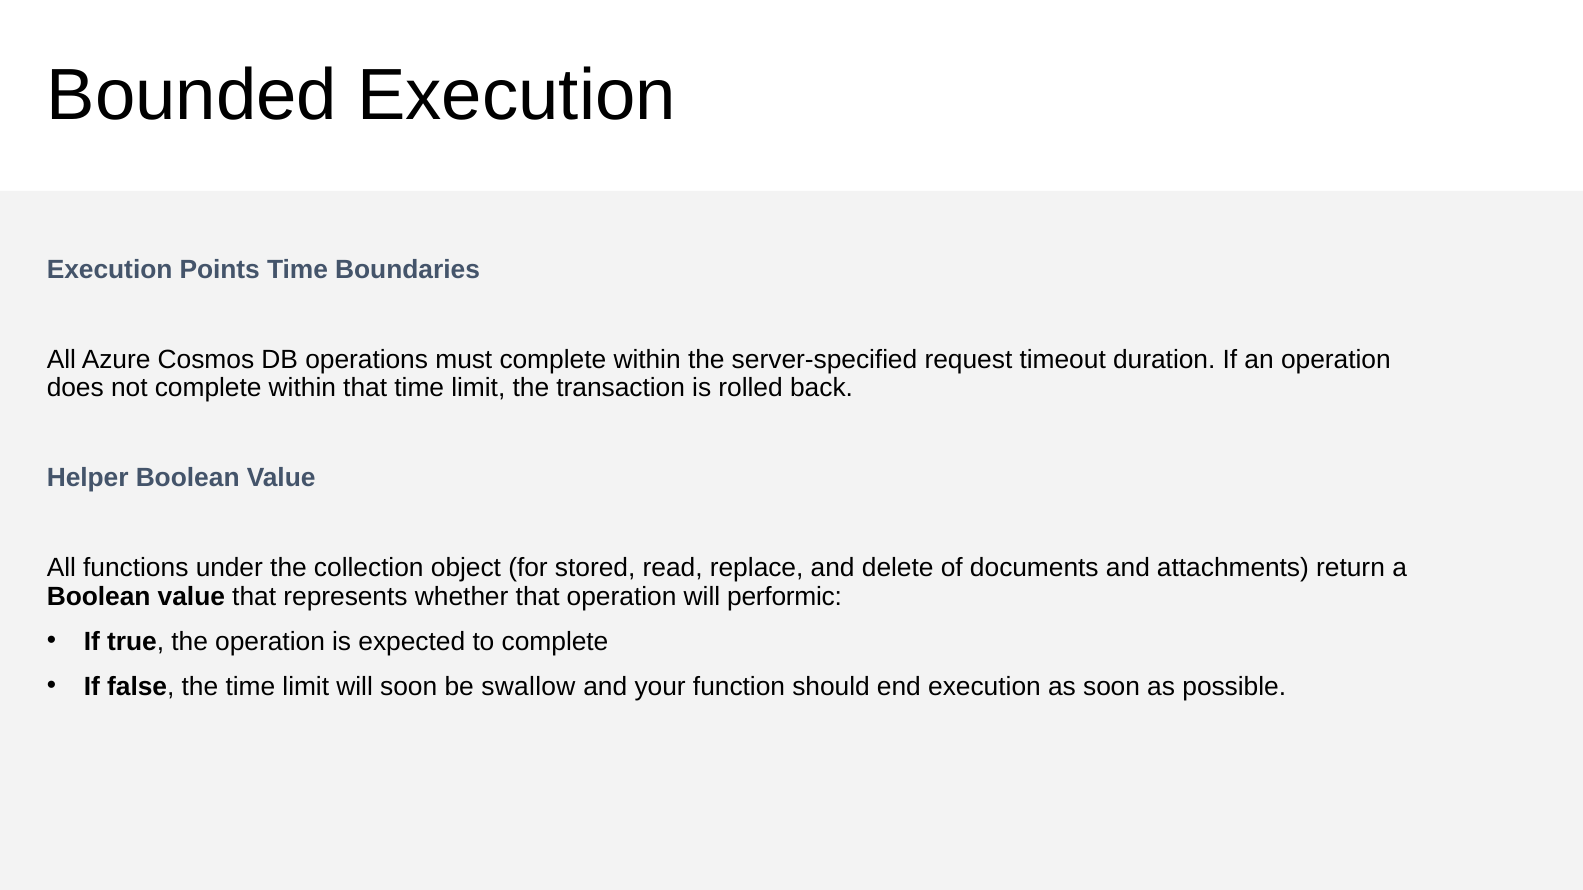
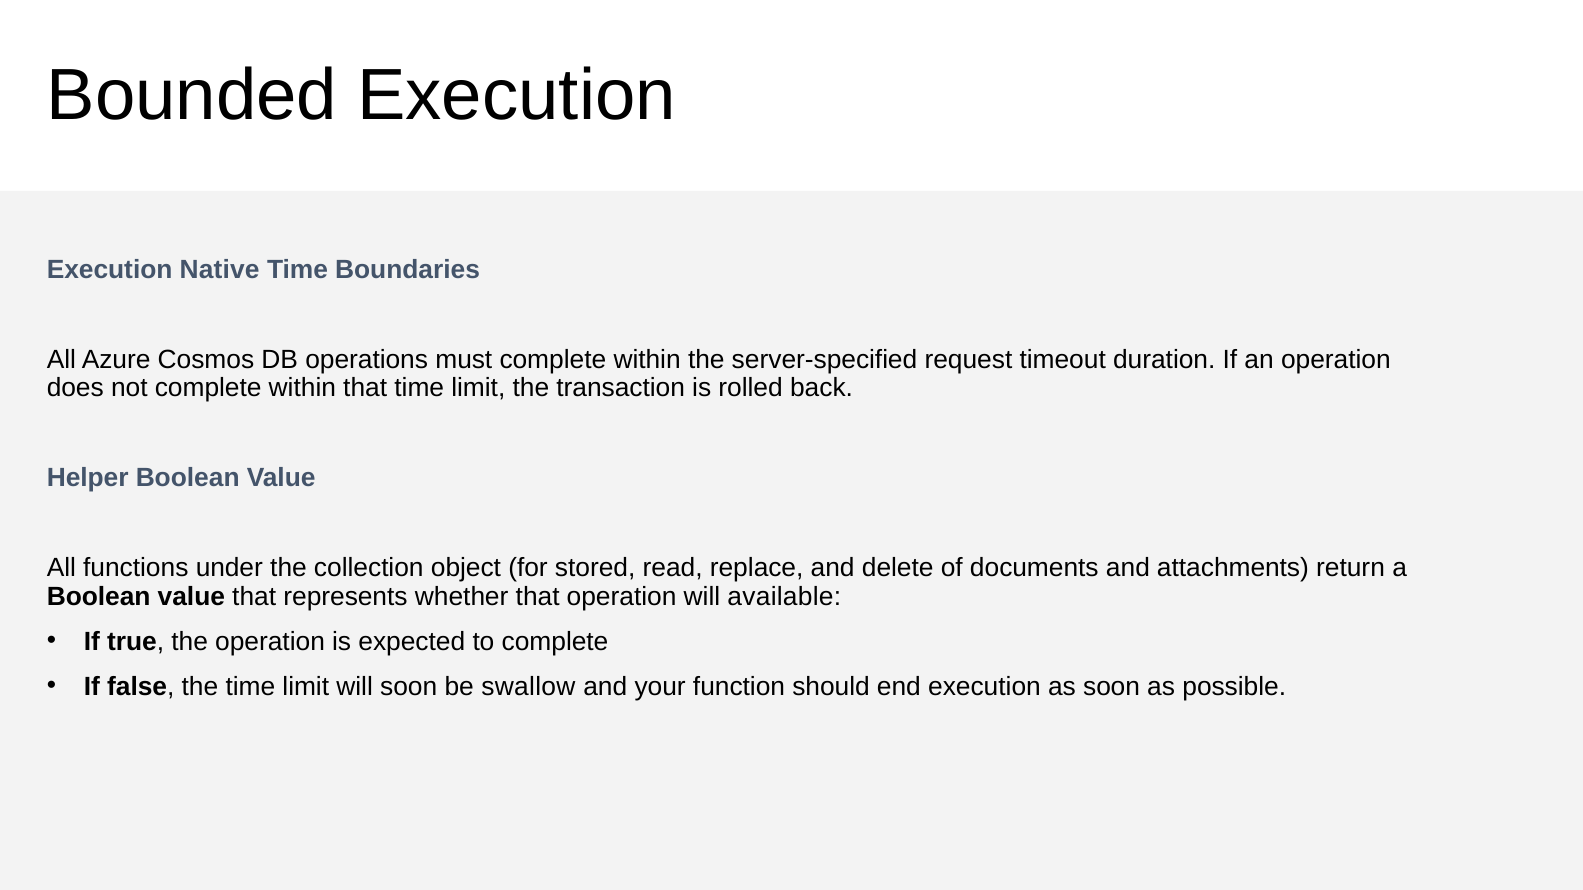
Points: Points -> Native (220, 270)
performic: performic -> available (784, 597)
